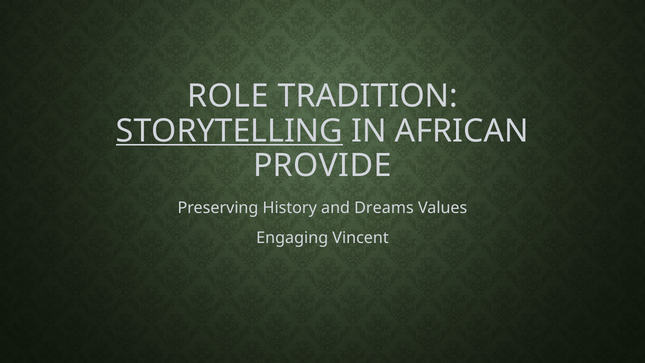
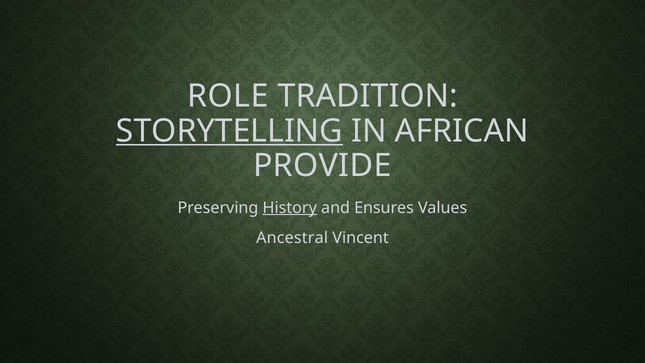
History underline: none -> present (290, 208)
Dreams: Dreams -> Ensures (384, 208)
Engaging: Engaging -> Ancestral (292, 238)
